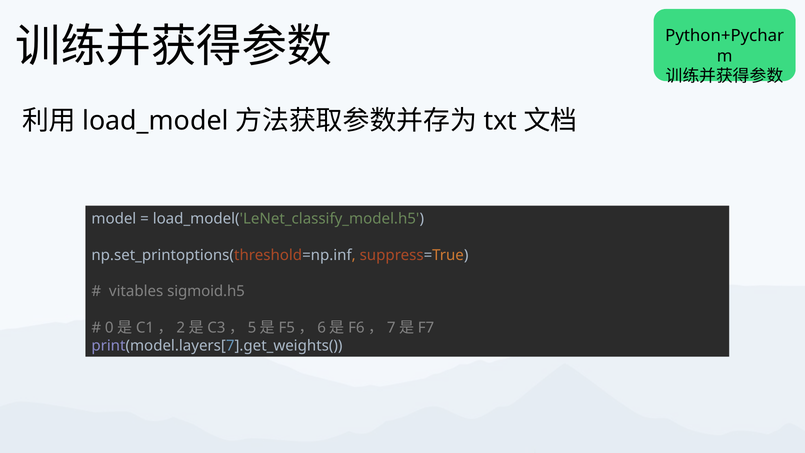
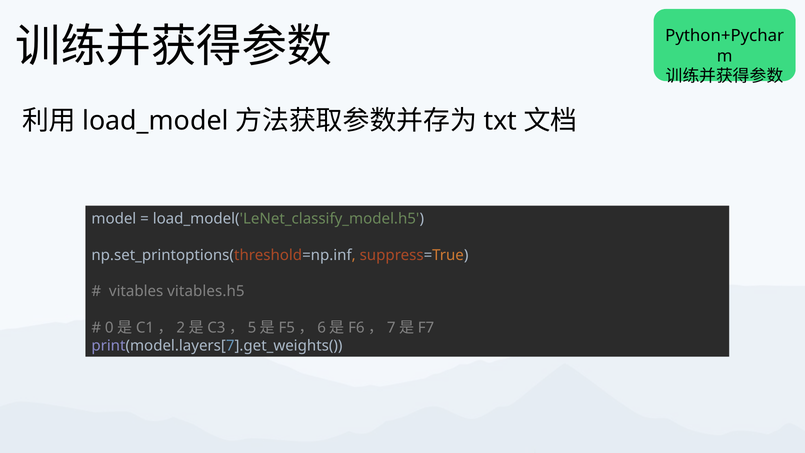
sigmoid.h5: sigmoid.h5 -> vitables.h5 (206, 291)
